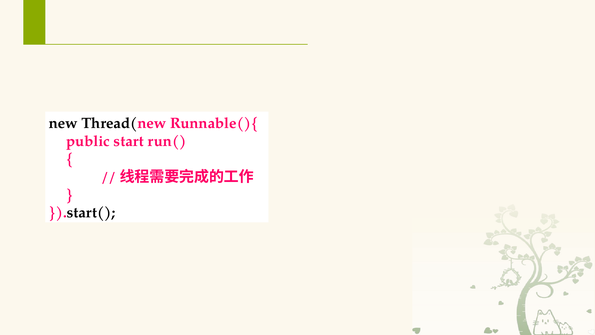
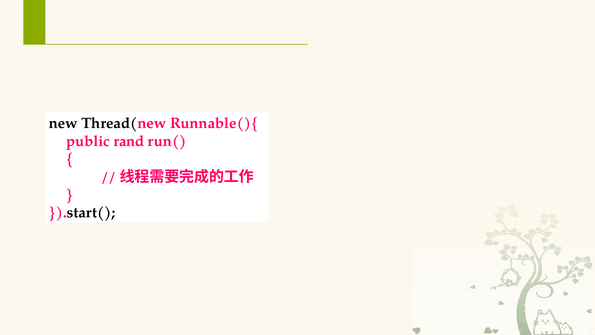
start: start -> rand (129, 141)
